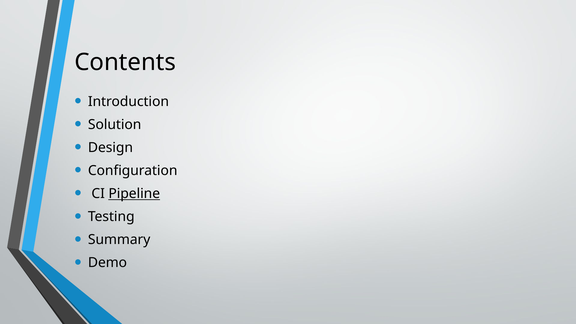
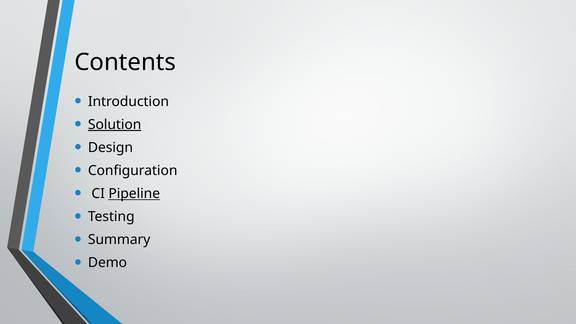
Solution underline: none -> present (115, 125)
